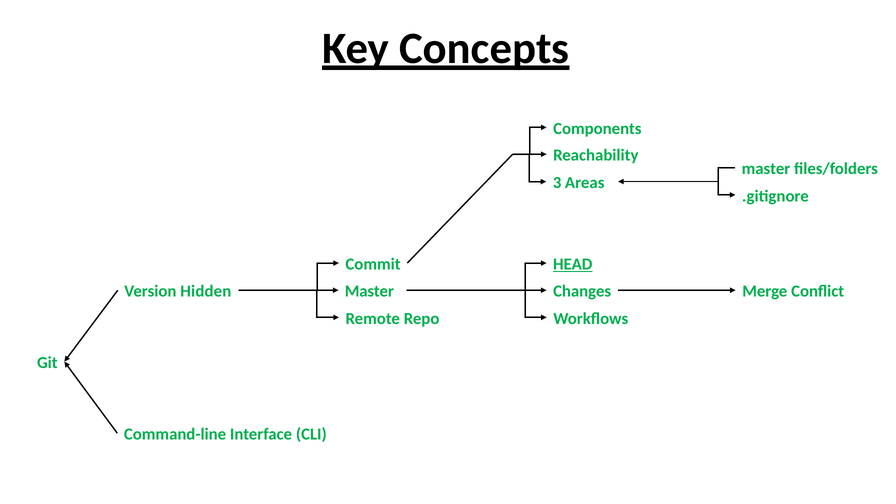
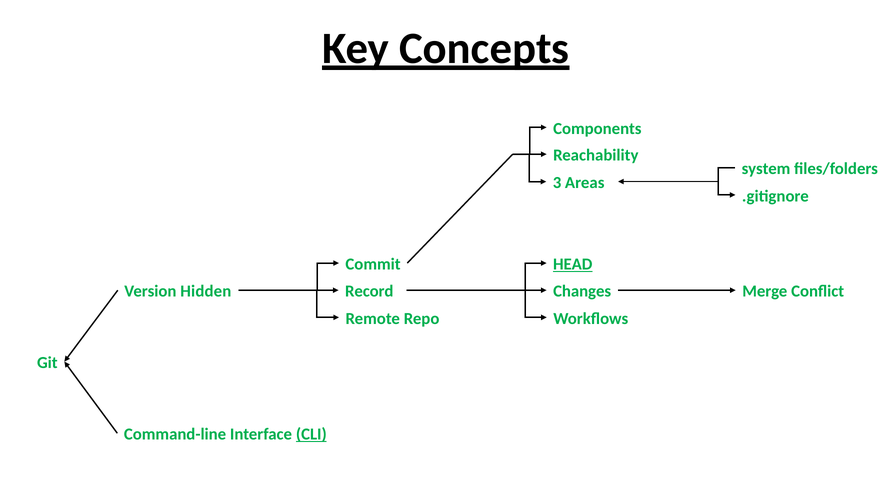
master: master -> system (766, 169)
Master: Master -> Record (369, 291)
CLI underline: none -> present (311, 434)
